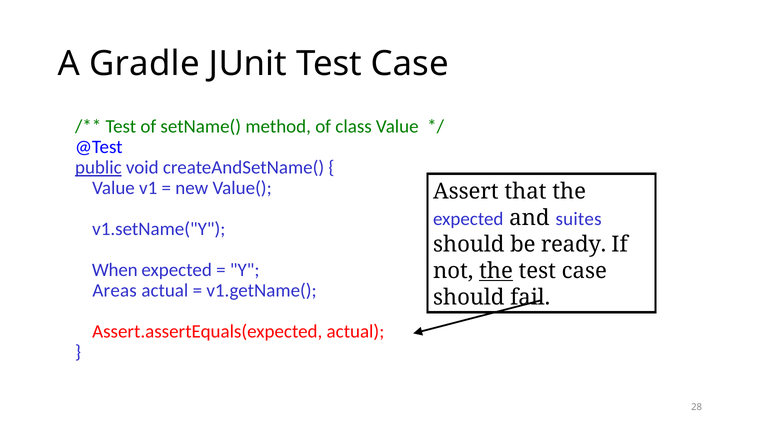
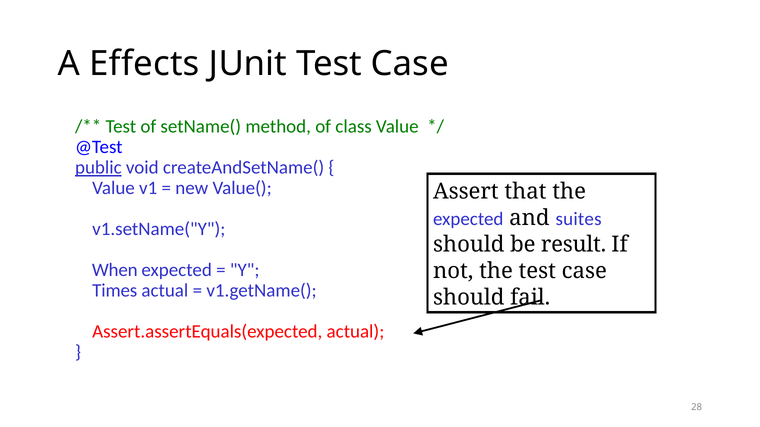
Gradle: Gradle -> Effects (144, 64)
ready: ready -> result (574, 245)
the underline: present -> none (496, 271)
Areas: Areas -> Times (115, 291)
